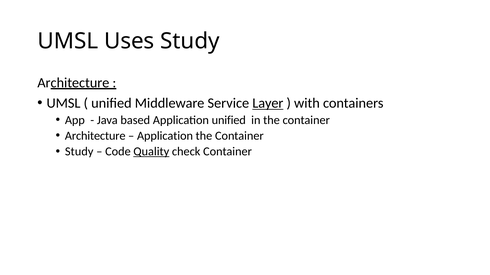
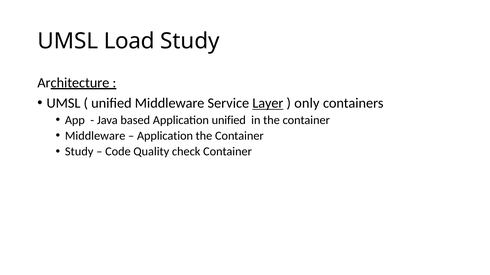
Uses: Uses -> Load (129, 41)
with: with -> only (307, 103)
Architecture: Architecture -> Middleware (95, 136)
Quality underline: present -> none (151, 152)
